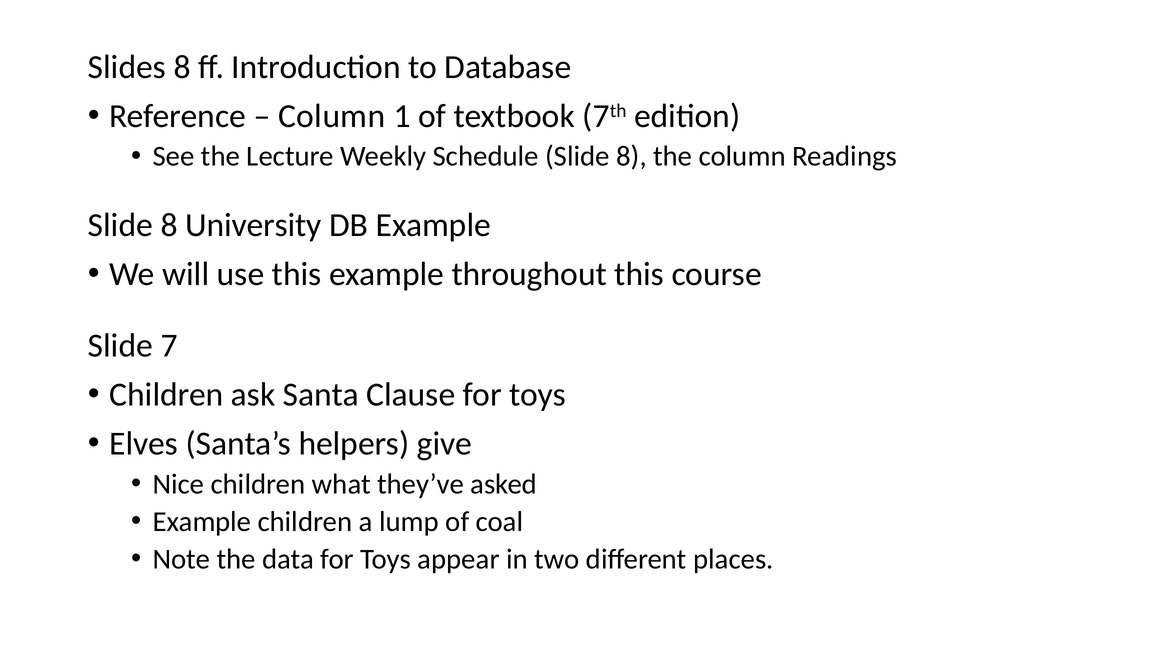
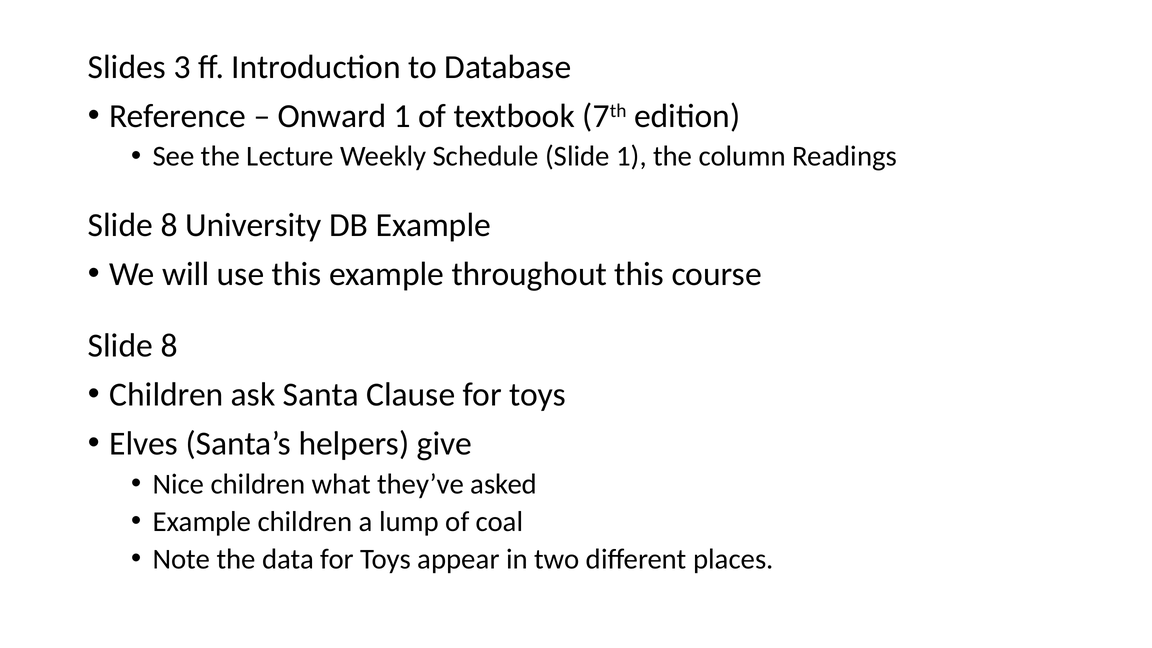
Slides 8: 8 -> 3 (182, 67)
Column: Column -> Onward (332, 116)
Schedule Slide 8: 8 -> 1 (631, 156)
7: 7 -> 8 (169, 346)
